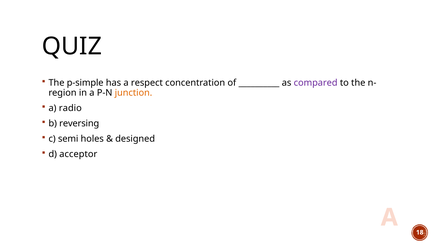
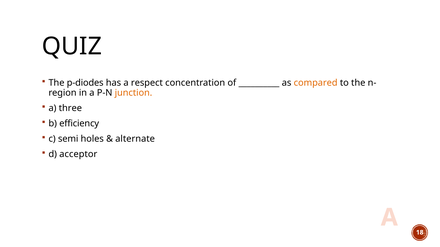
p-simple: p-simple -> p-diodes (85, 83)
compared colour: purple -> orange (316, 83)
radio: radio -> three (70, 108)
reversing: reversing -> efficiency (79, 124)
designed: designed -> alternate (135, 139)
